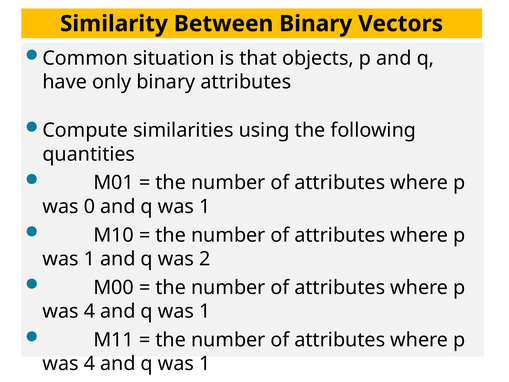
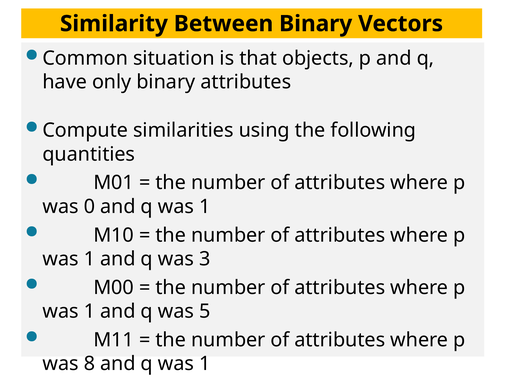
2: 2 -> 3 (205, 259)
4: 4 -> 1 (89, 311)
1: 1 -> 5 (205, 311)
4: 4 -> 8 (89, 363)
